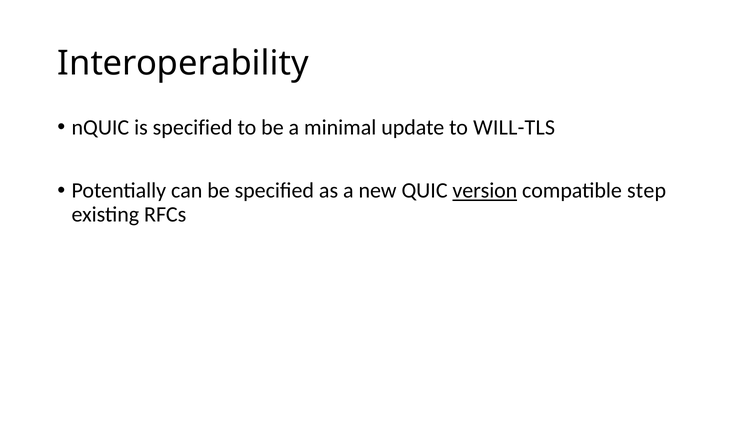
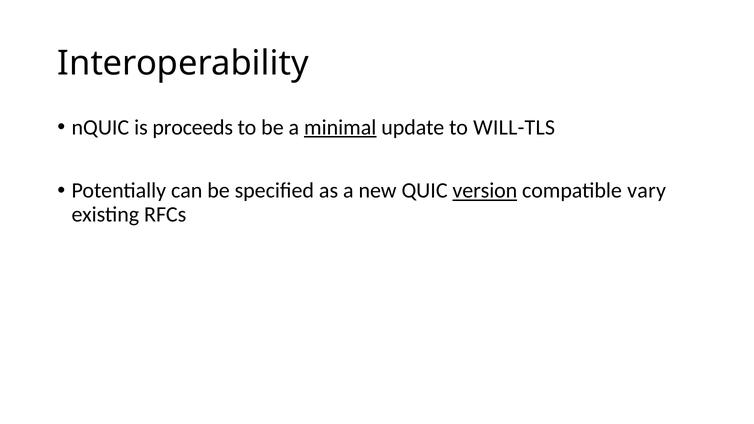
is specified: specified -> proceeds (193, 127)
minimal underline: none -> present (340, 127)
step: step -> vary (647, 191)
